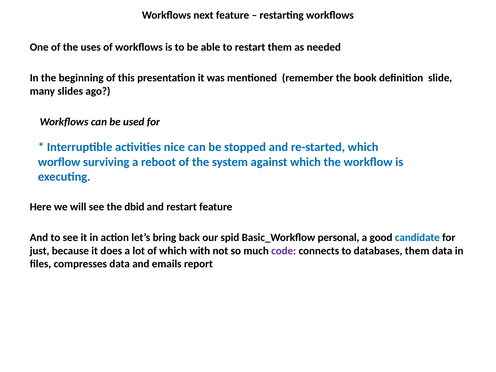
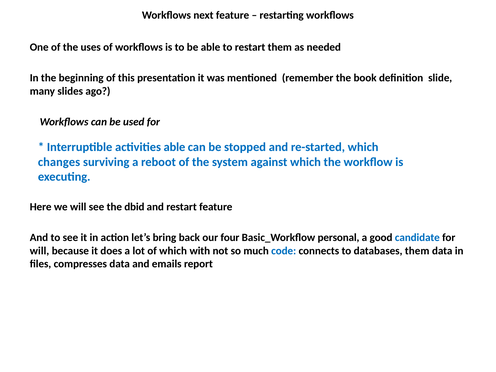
activities nice: nice -> able (174, 147)
worflow: worflow -> changes (59, 162)
spid: spid -> four (230, 238)
just: just -> will (40, 251)
code colour: purple -> blue (284, 251)
